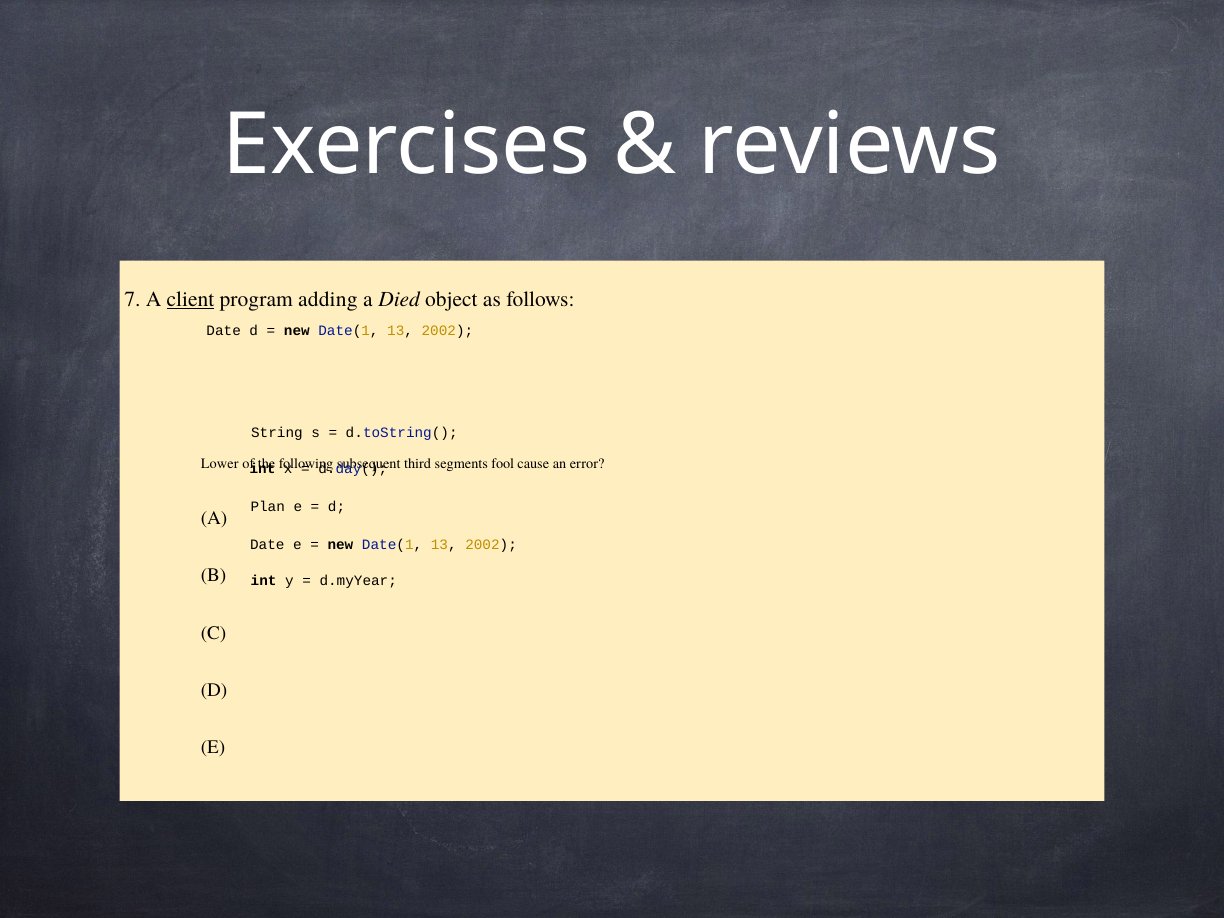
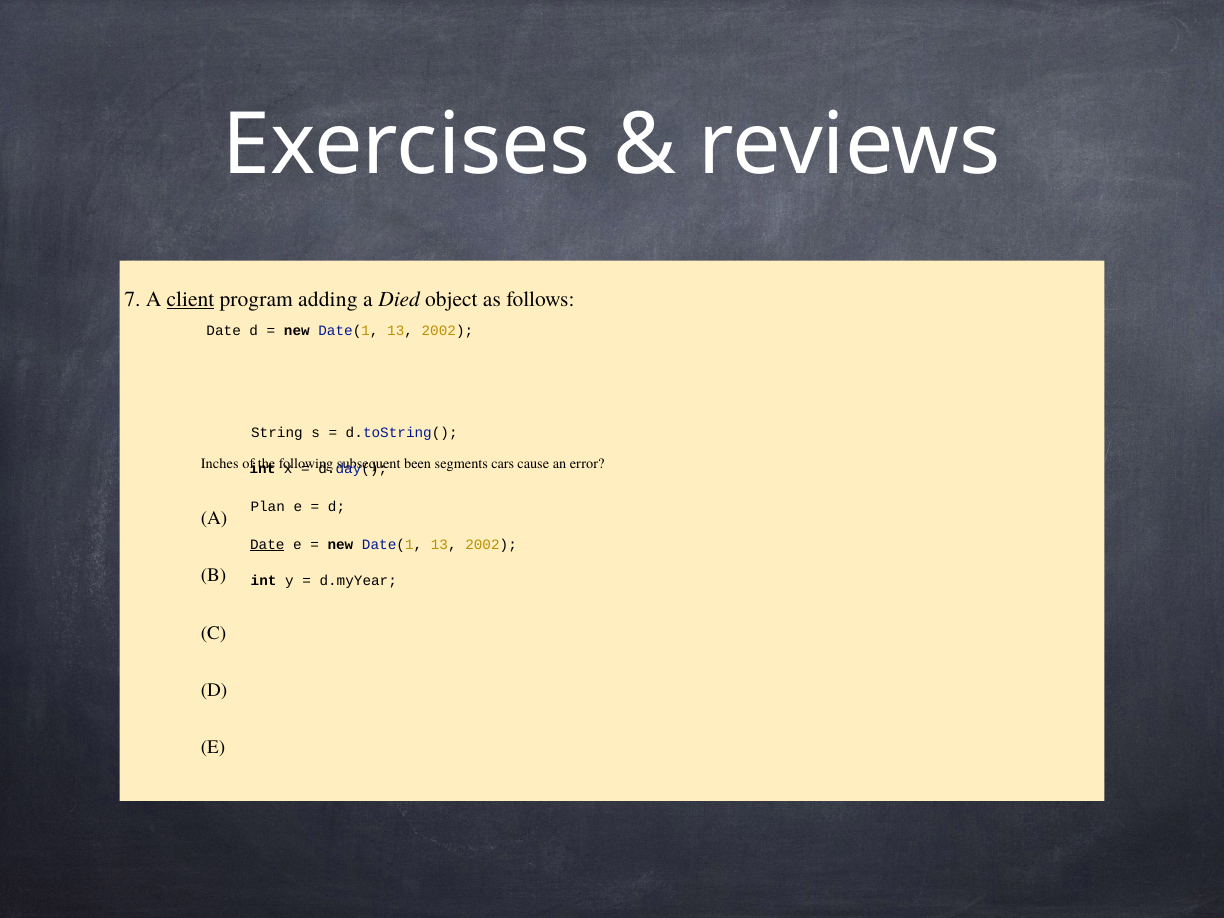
Lower: Lower -> Inches (220, 463)
third: third -> been (418, 463)
fool: fool -> cars (503, 463)
Date underline: none -> present (267, 544)
